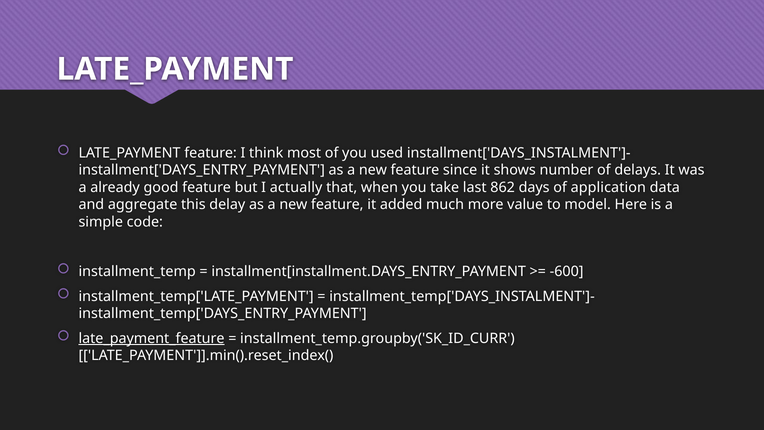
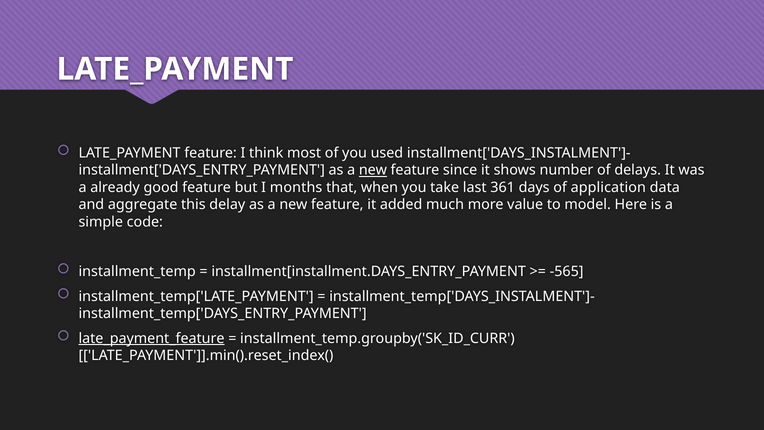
new underline: none -> present (373, 170)
actually: actually -> months (296, 187)
862: 862 -> 361 (503, 187)
-600: -600 -> -565 (567, 271)
